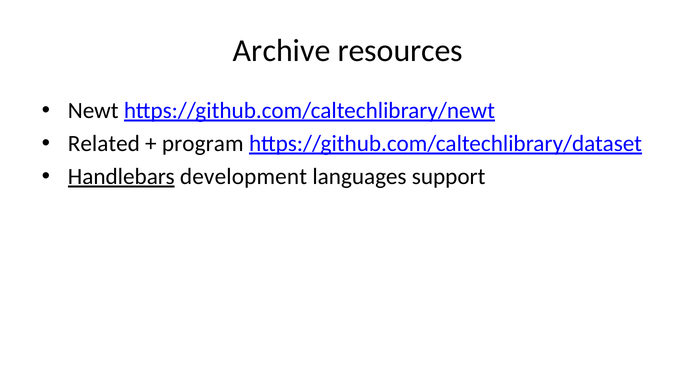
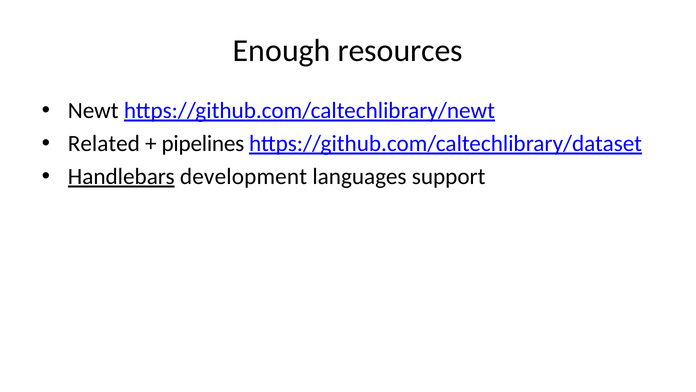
Archive: Archive -> Enough (282, 50)
program: program -> pipelines (203, 143)
